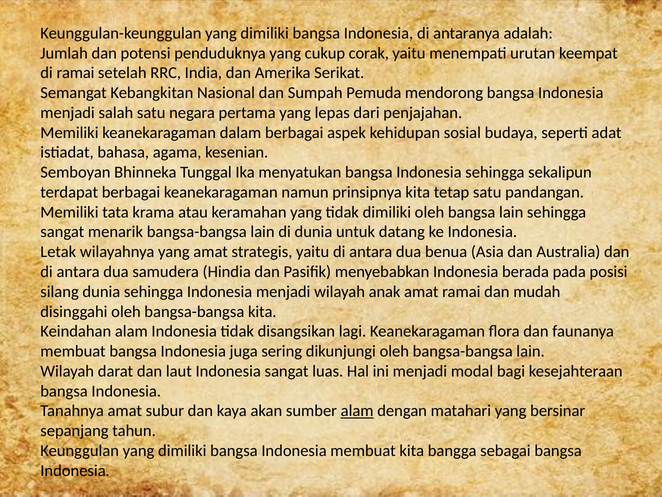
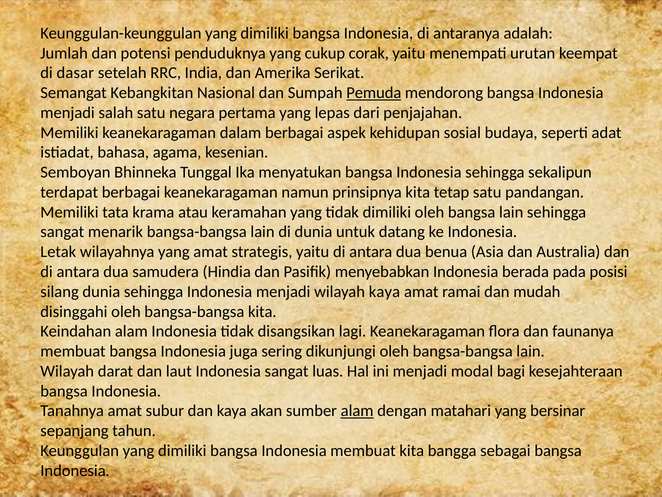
di ramai: ramai -> dasar (75, 73)
Pemuda underline: none -> present (374, 93)
wilayah anak: anak -> kaya (384, 291)
